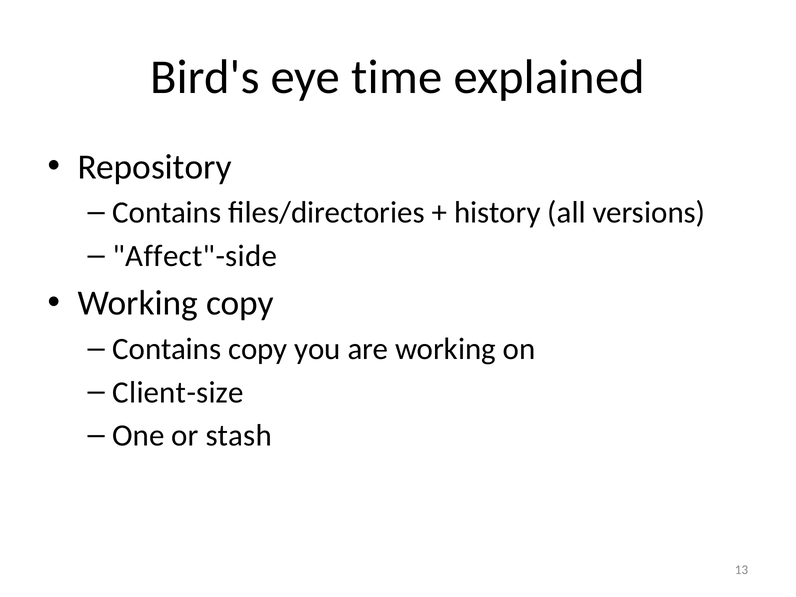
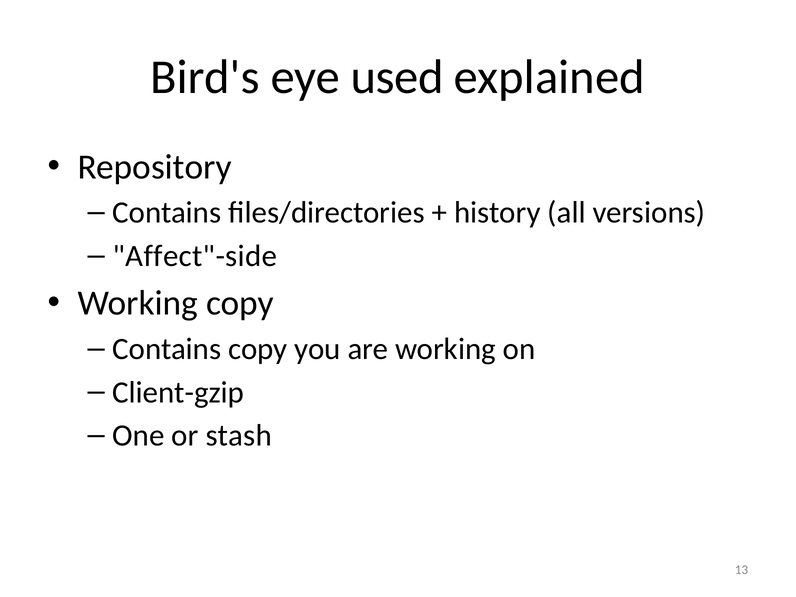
time: time -> used (397, 77)
Client-size: Client-size -> Client-gzip (178, 392)
